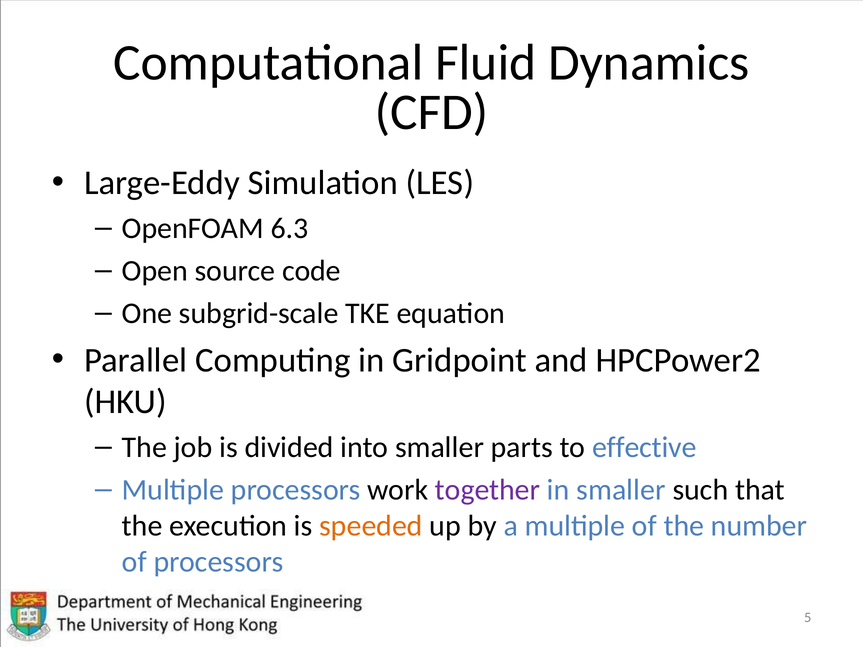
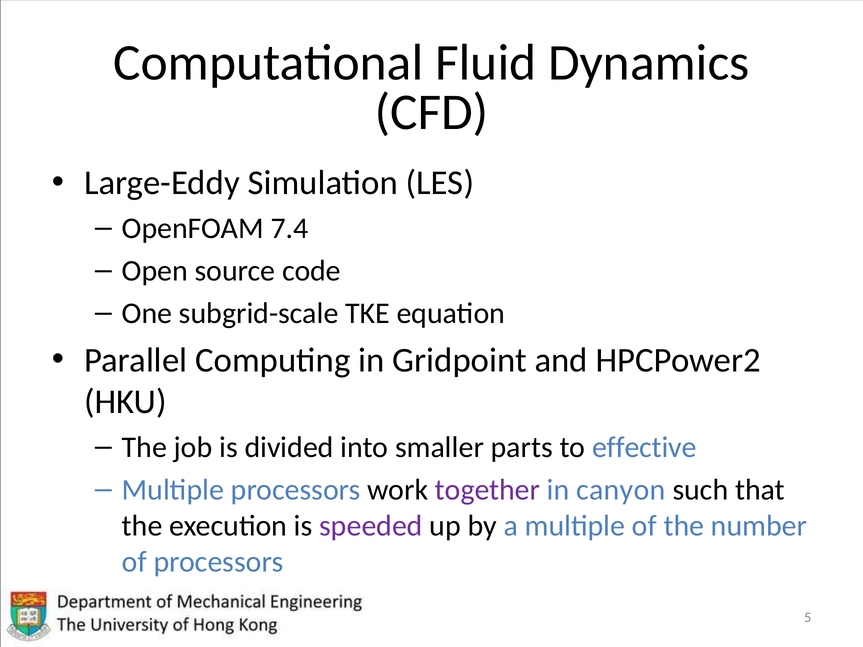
6.3: 6.3 -> 7.4 (290, 228)
in smaller: smaller -> canyon (621, 490)
speeded colour: orange -> purple (371, 526)
